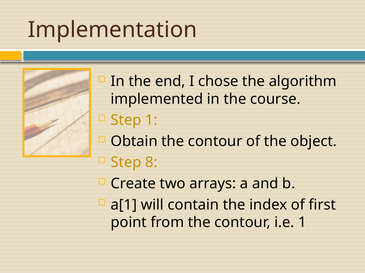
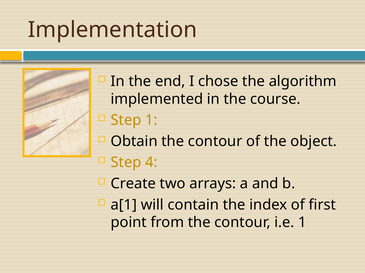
8: 8 -> 4 (151, 163)
